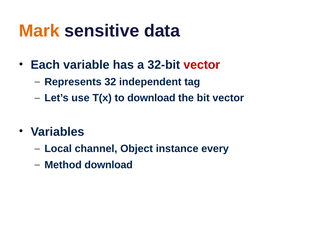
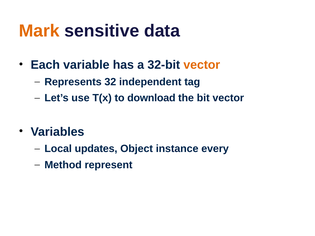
vector colour: red -> orange (202, 65)
channel: channel -> updates (96, 149)
Method download: download -> represent (109, 165)
